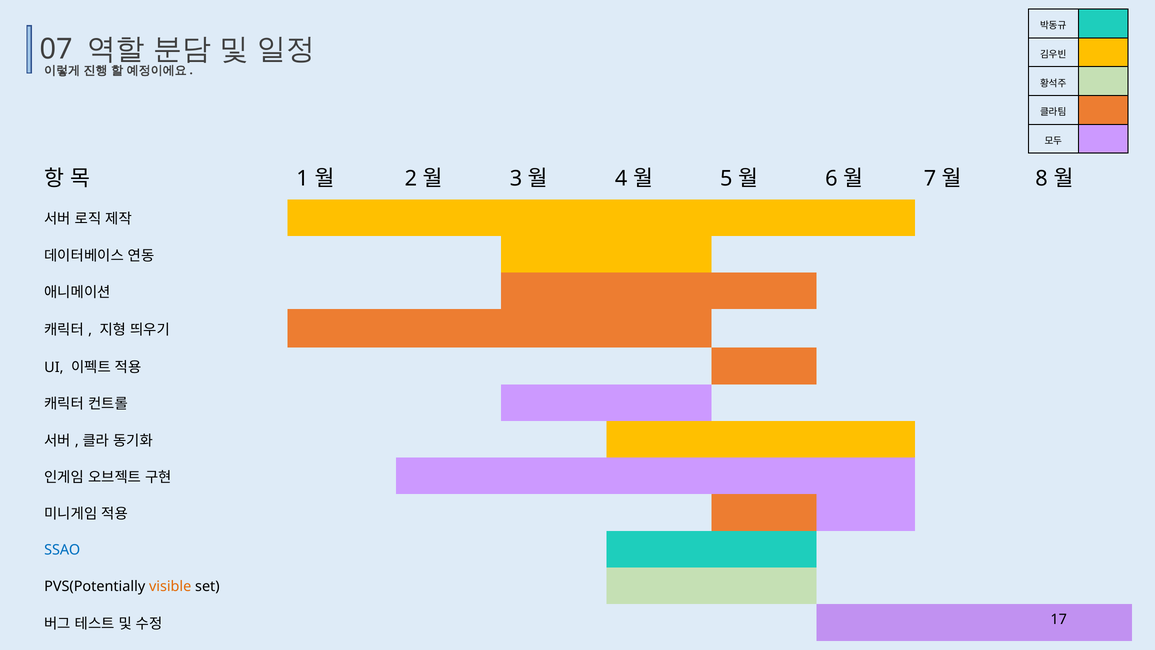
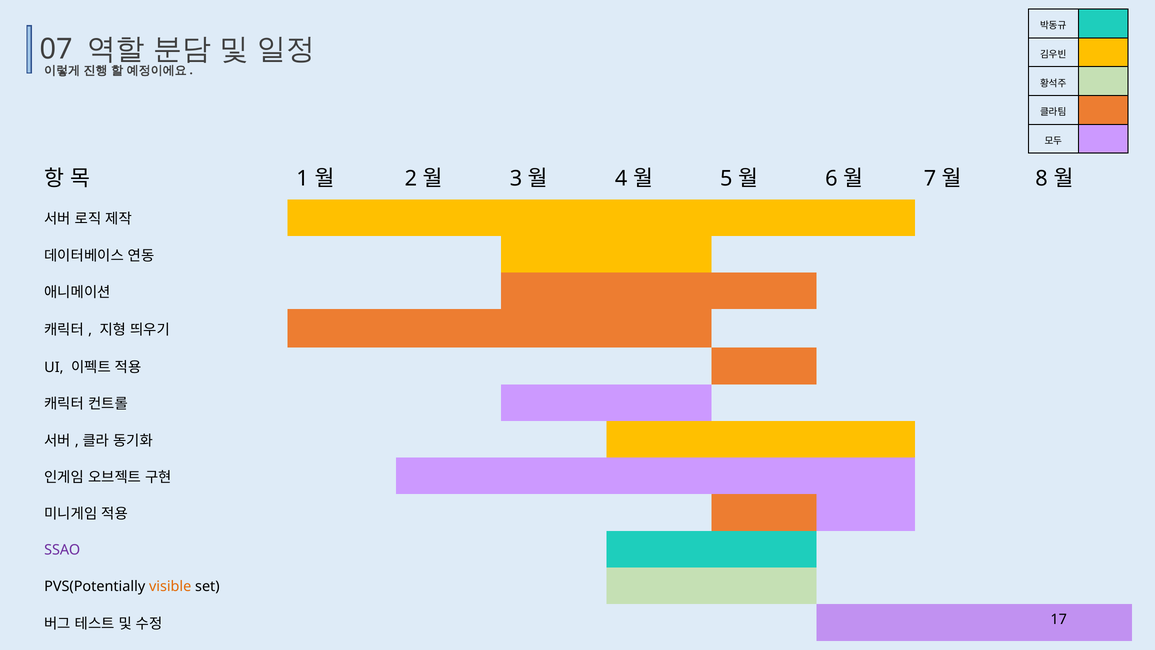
SSAO colour: blue -> purple (62, 550)
